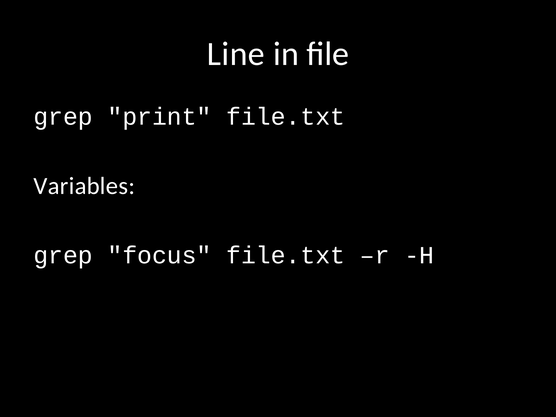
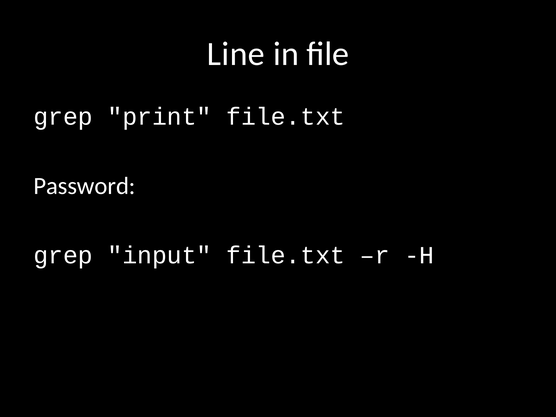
Variables: Variables -> Password (84, 186)
focus: focus -> input (159, 255)
